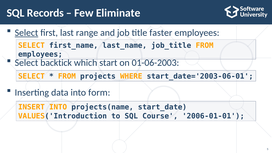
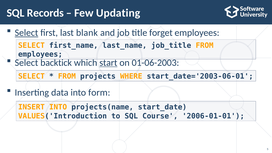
Eliminate: Eliminate -> Updating (118, 13)
range: range -> blank (87, 33)
faster: faster -> forget (161, 33)
start underline: none -> present (108, 63)
